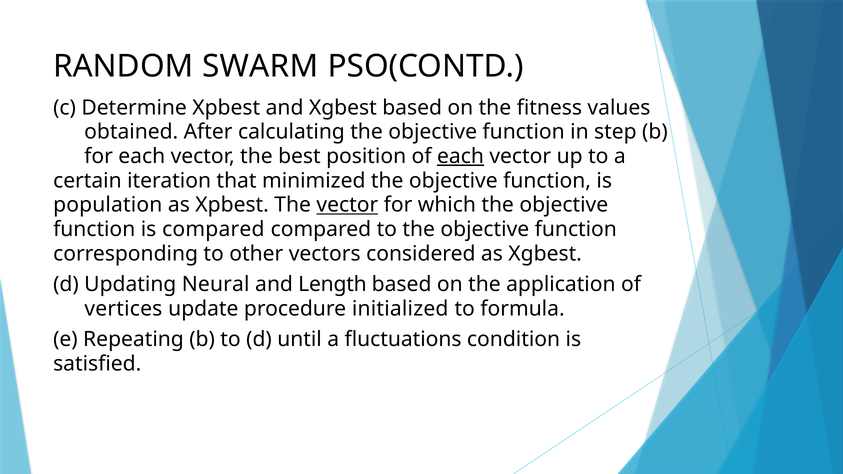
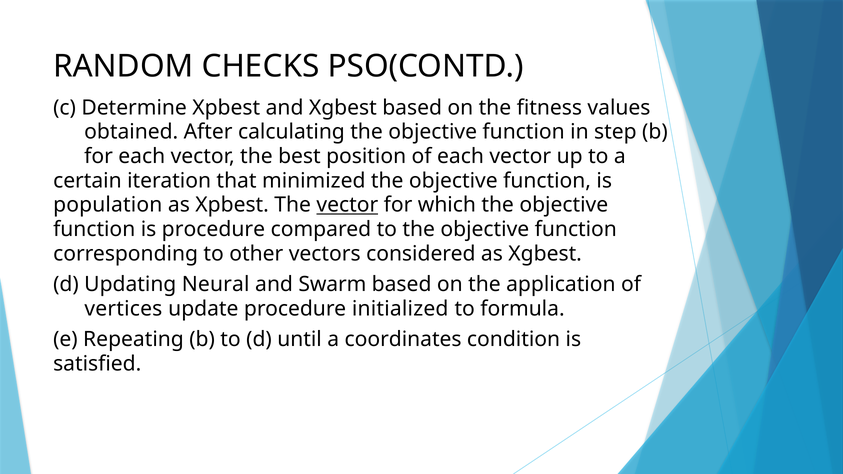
SWARM: SWARM -> CHECKS (261, 66)
each underline: present -> none (461, 156)
is compared: compared -> procedure (213, 229)
Length: Length -> Swarm (332, 284)
fluctuations: fluctuations -> coordinates (403, 339)
